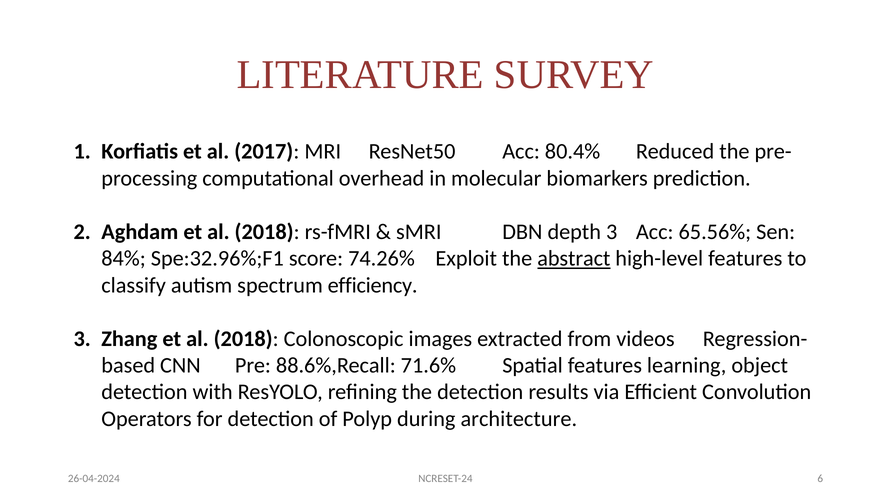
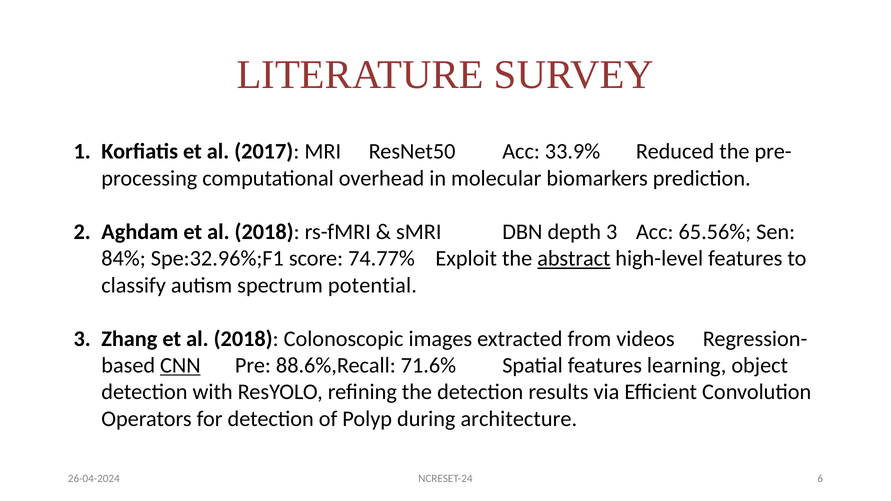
80.4%: 80.4% -> 33.9% (573, 152)
74.26%: 74.26% -> 74.77% (381, 259)
efficiency: efficiency -> potential (372, 285)
CNN underline: none -> present (180, 366)
